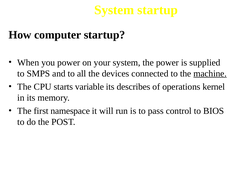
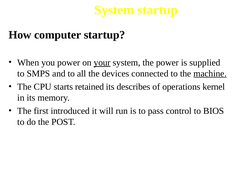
your underline: none -> present (102, 63)
variable: variable -> retained (90, 87)
namespace: namespace -> introduced (70, 111)
